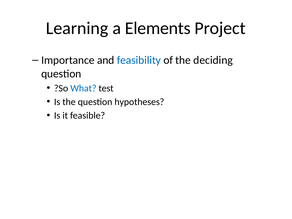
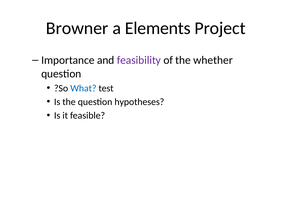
Learning: Learning -> Browner (77, 28)
feasibility colour: blue -> purple (139, 60)
deciding: deciding -> whether (213, 60)
